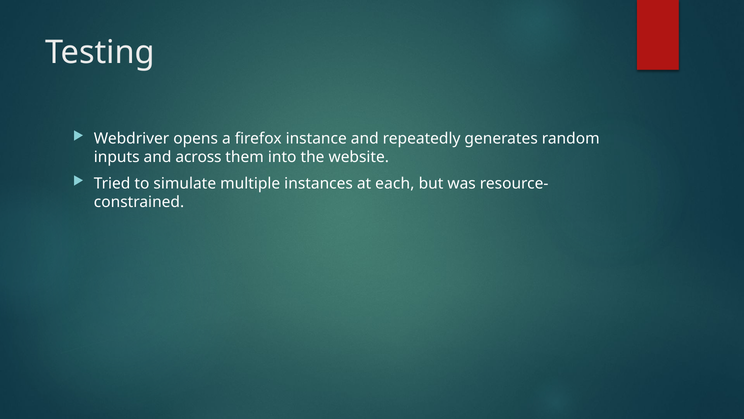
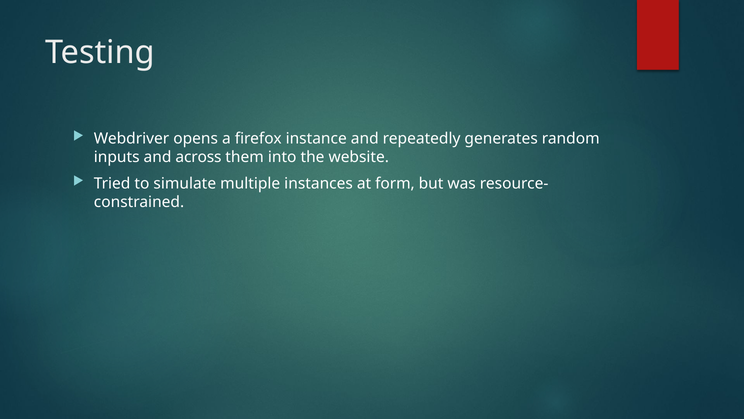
each: each -> form (395, 183)
